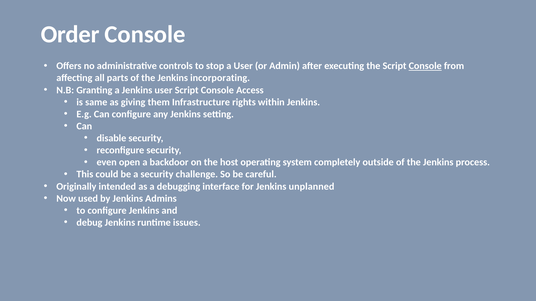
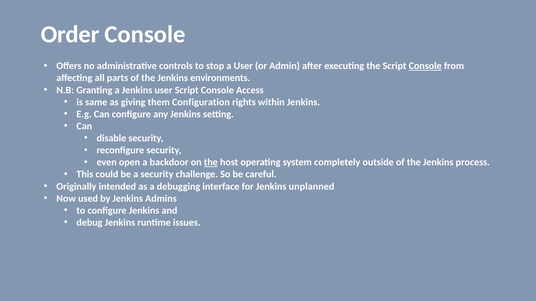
incorporating: incorporating -> environments (220, 78)
Infrastructure: Infrastructure -> Configuration (201, 102)
the underline: none -> present (211, 163)
